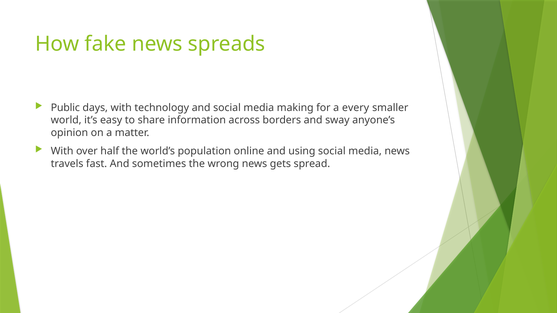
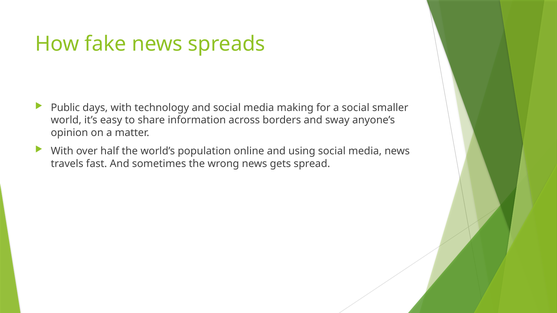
a every: every -> social (356, 108)
